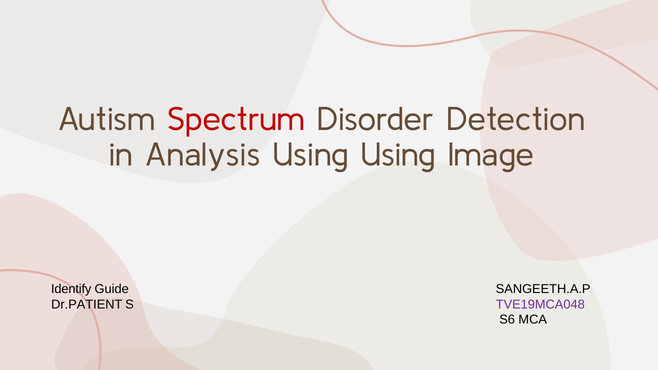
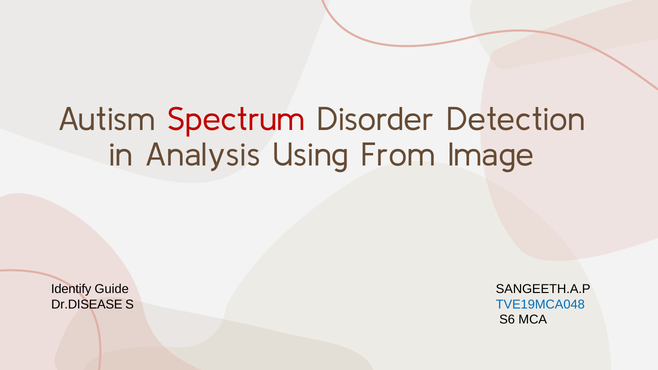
Using Using: Using -> From (398, 155)
Dr.PATIENT: Dr.PATIENT -> Dr.DISEASE (87, 304)
TVE19MCA048 colour: purple -> blue (540, 304)
